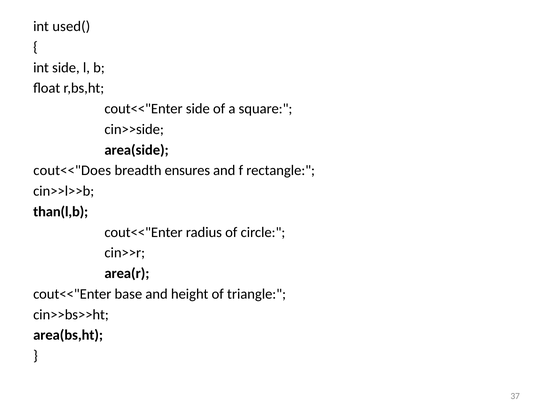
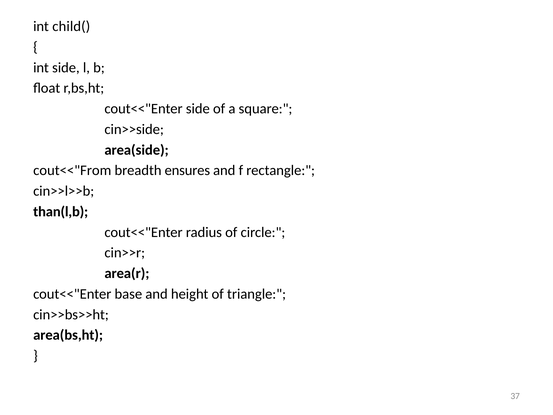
used(: used( -> child( (71, 26)
cout<<"Does: cout<<"Does -> cout<<"From (72, 170)
